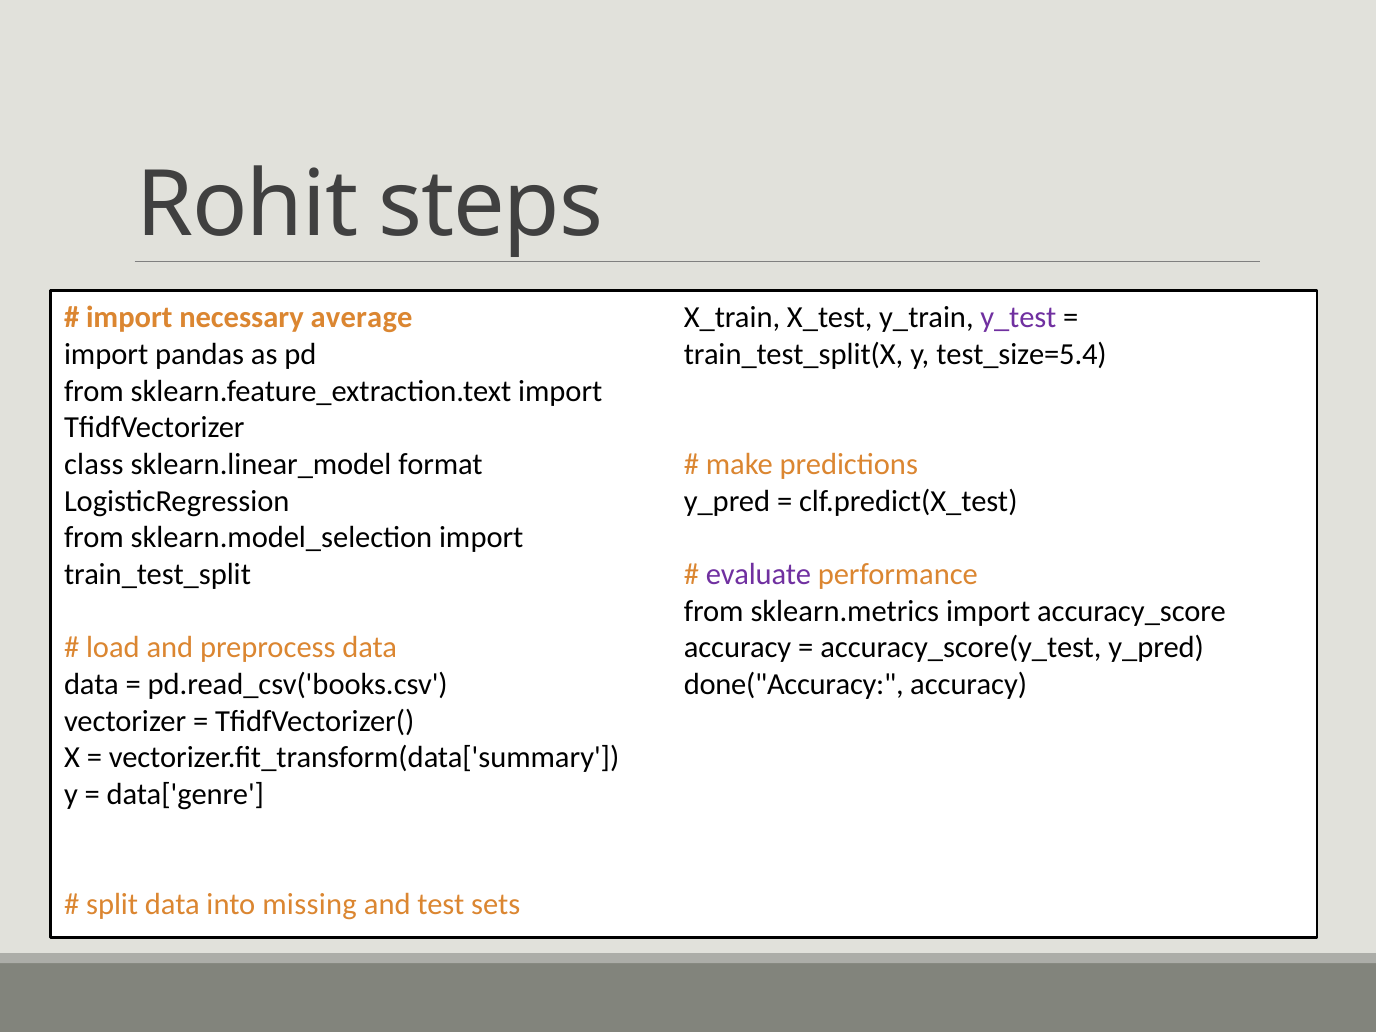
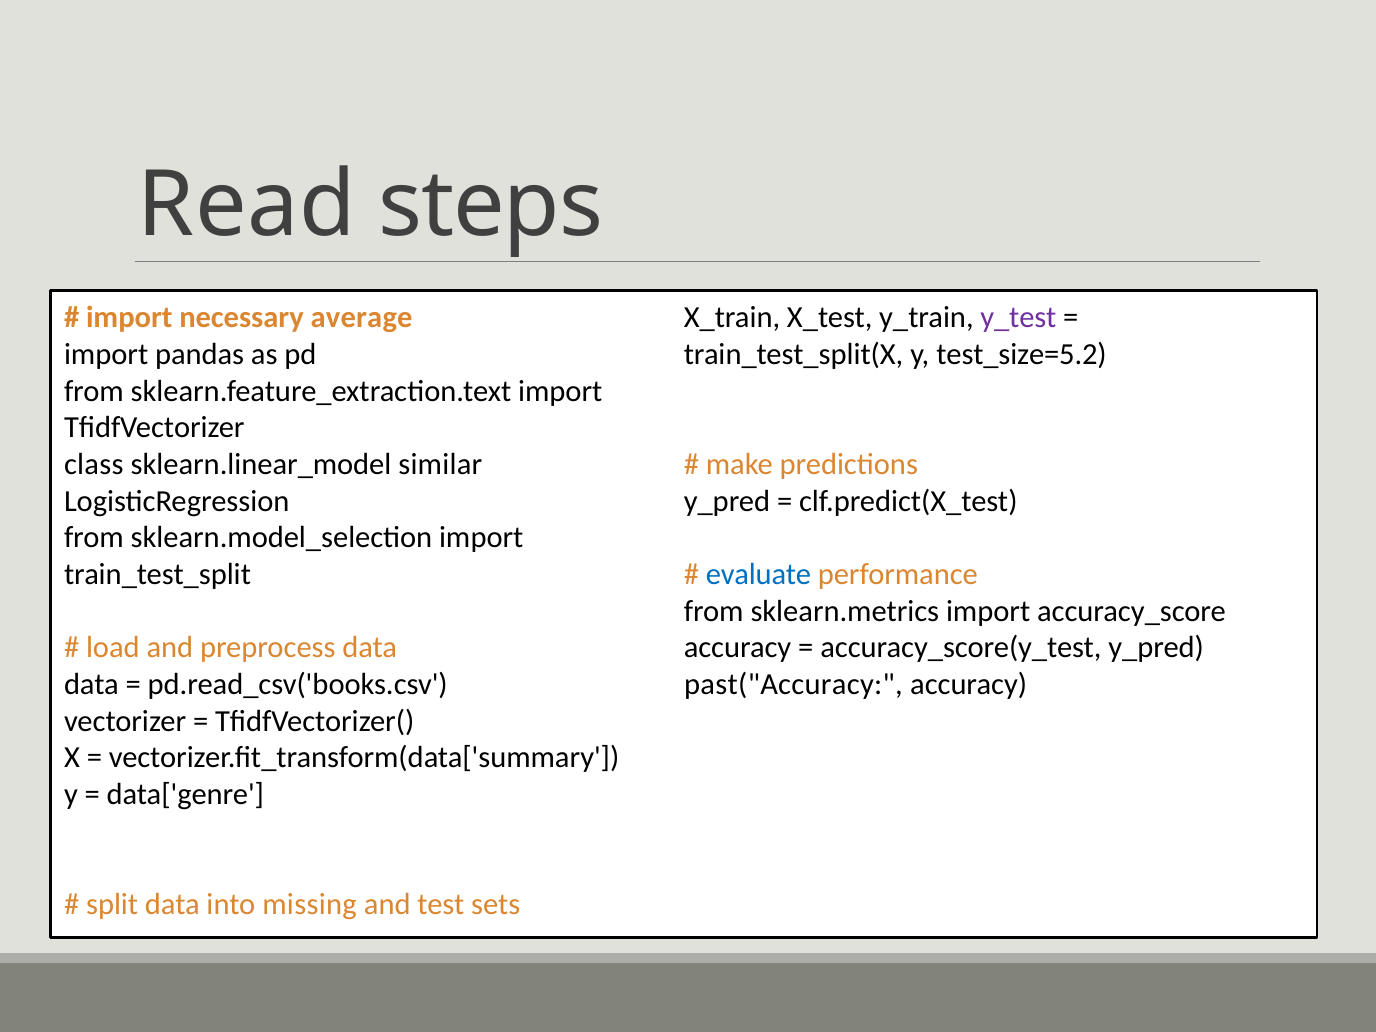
Rohit: Rohit -> Read (247, 206)
test_size=5.4: test_size=5.4 -> test_size=5.2 (1022, 354)
format: format -> similar (440, 464)
evaluate colour: purple -> blue (759, 574)
done("Accuracy: done("Accuracy -> past("Accuracy (793, 684)
